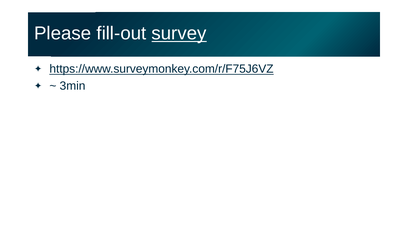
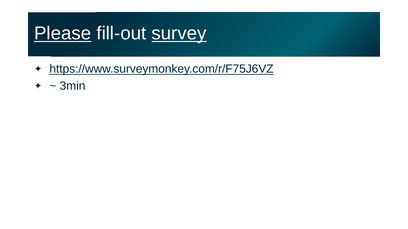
Please underline: none -> present (63, 34)
